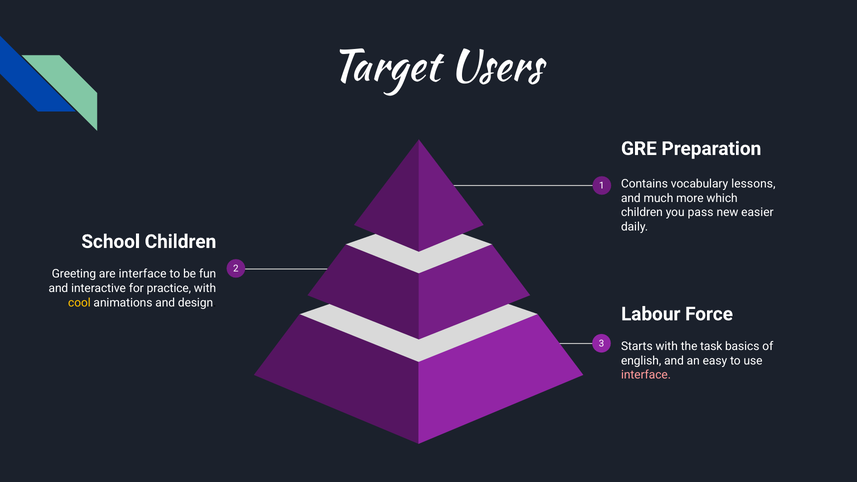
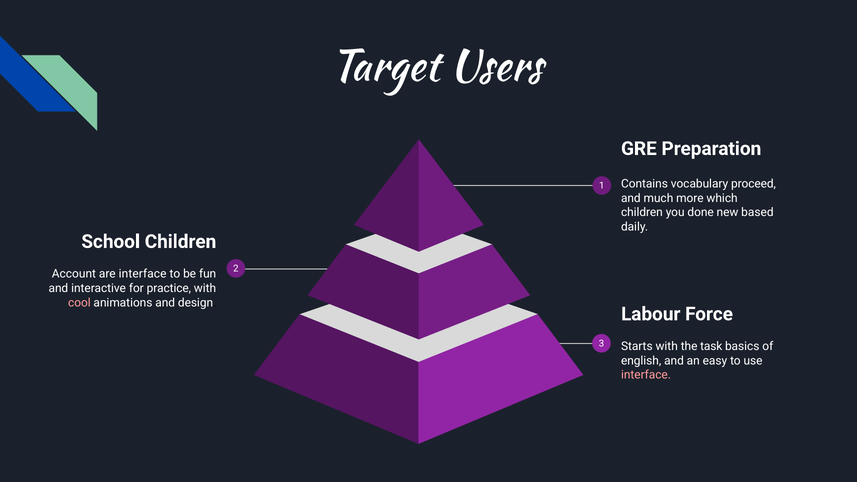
lessons: lessons -> proceed (753, 184)
pass: pass -> done (701, 212)
easier: easier -> based (757, 212)
Greeting: Greeting -> Account (74, 274)
cool colour: yellow -> pink (79, 303)
